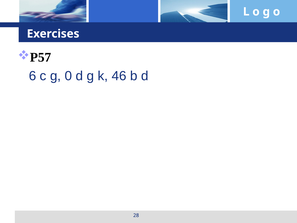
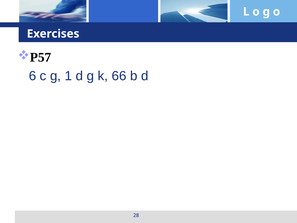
0: 0 -> 1 (68, 76)
46: 46 -> 66 (119, 76)
